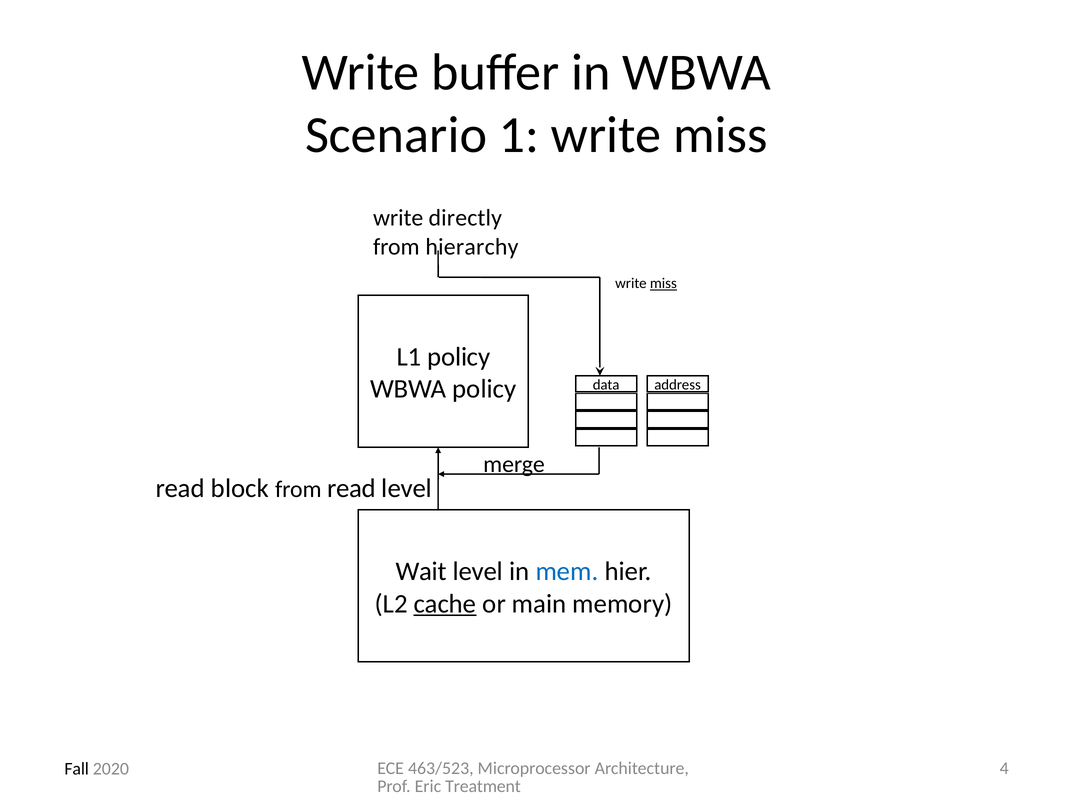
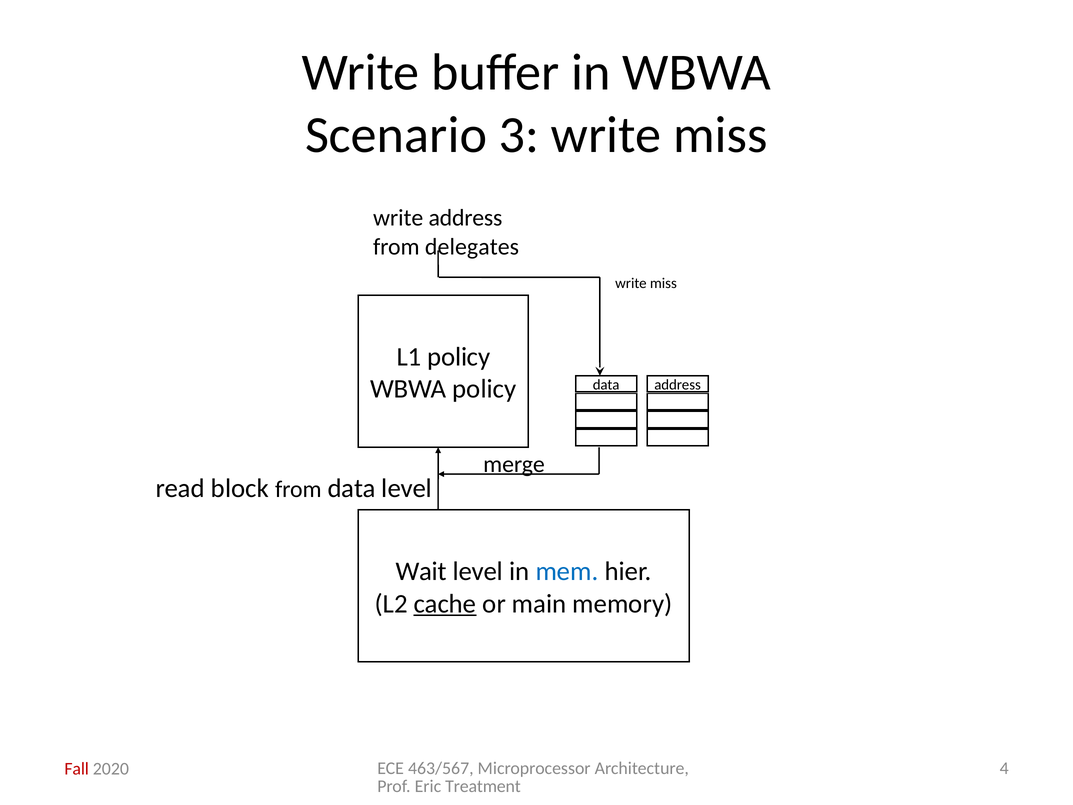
1: 1 -> 3 (519, 135)
write directly: directly -> address (465, 218)
hierarchy: hierarchy -> delegates (472, 247)
miss underline: present -> none (663, 283)
from read: read -> data (352, 488)
463/523: 463/523 -> 463/567 (441, 768)
Fall colour: black -> red (77, 769)
